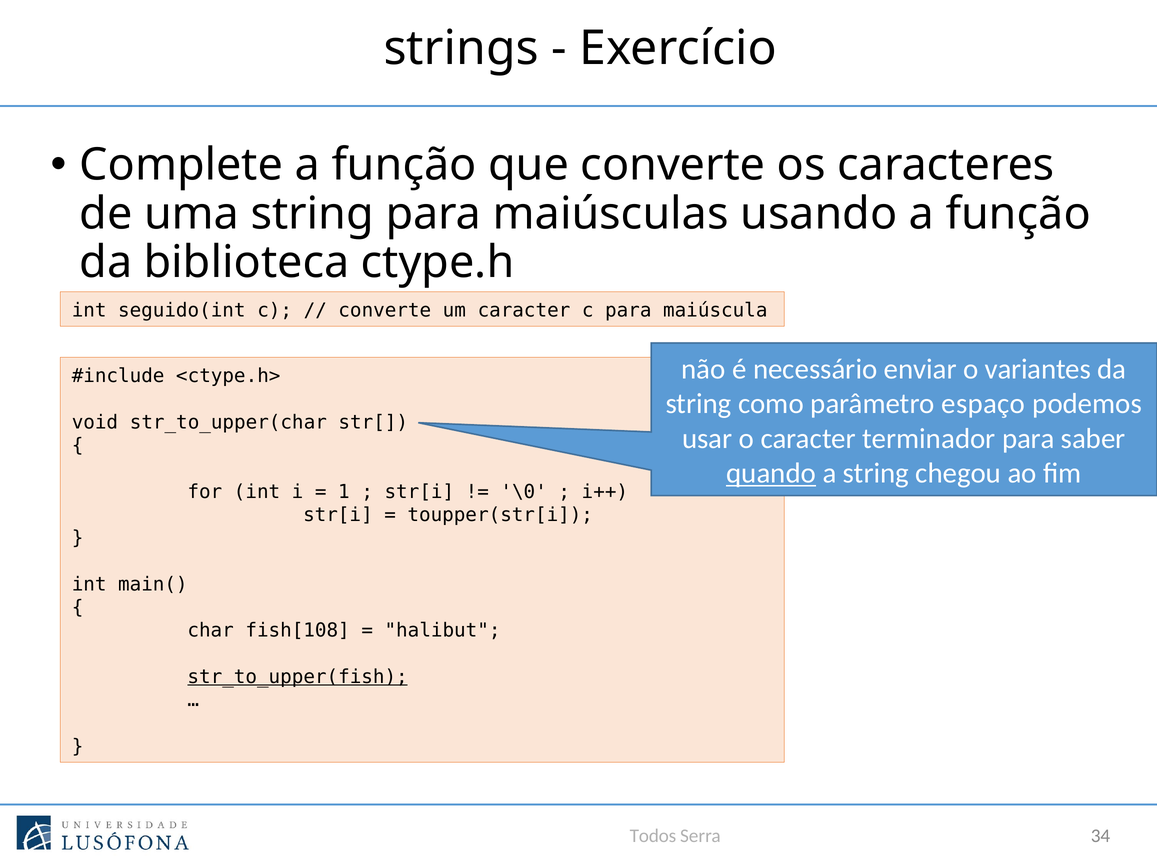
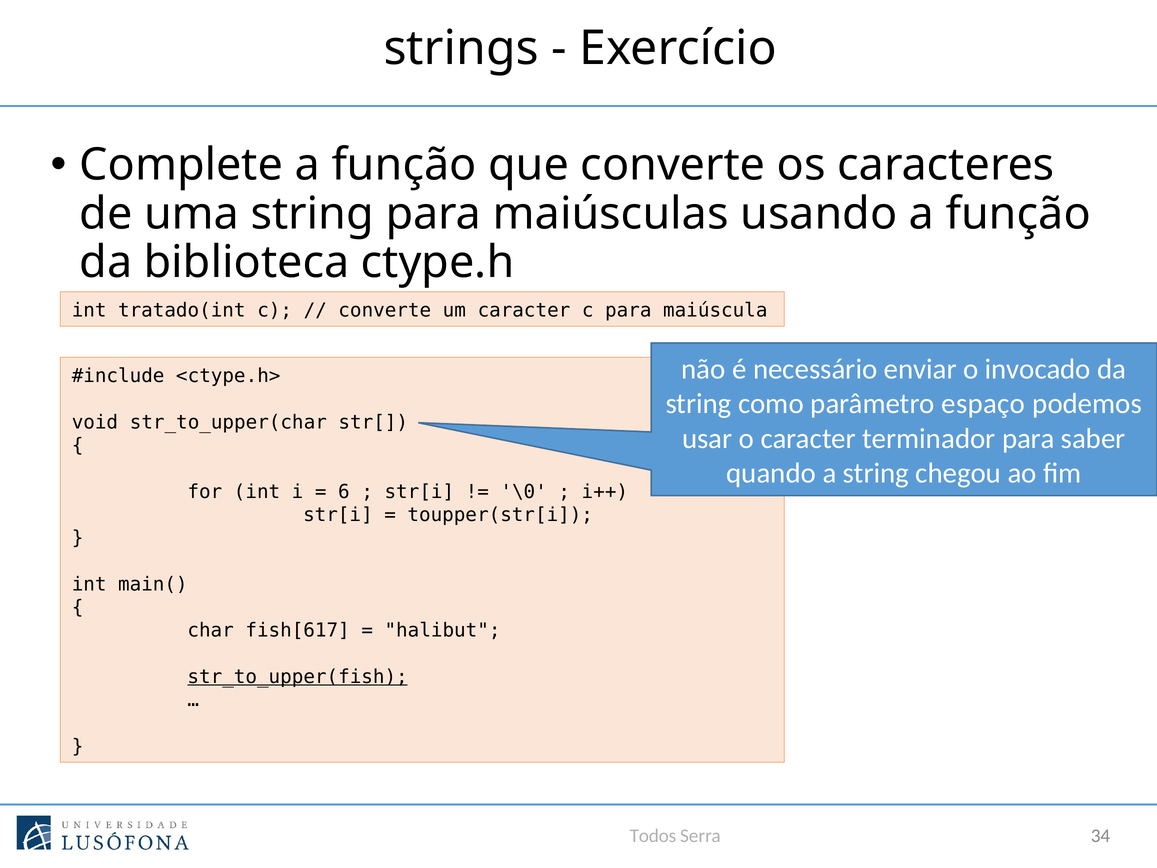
seguido(int: seguido(int -> tratado(int (182, 310)
variantes: variantes -> invocado (1038, 369)
quando underline: present -> none (771, 473)
1: 1 -> 6 (344, 492)
fish[108: fish[108 -> fish[617 (298, 630)
